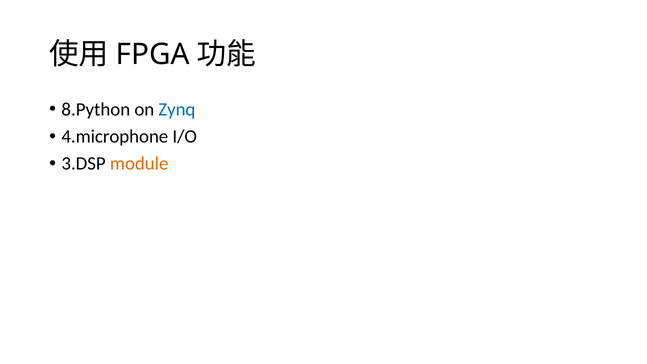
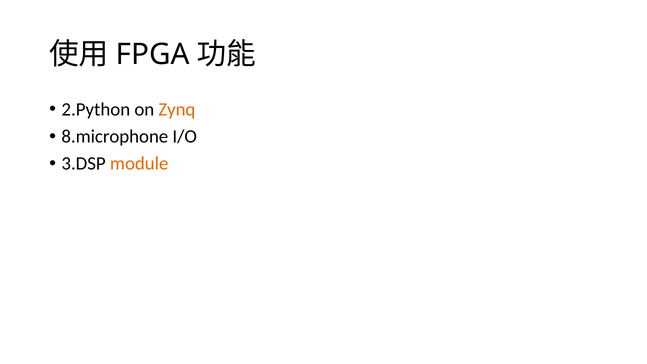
8.Python: 8.Python -> 2.Python (96, 109)
Zynq colour: blue -> orange (177, 109)
4.microphone: 4.microphone -> 8.microphone (115, 137)
